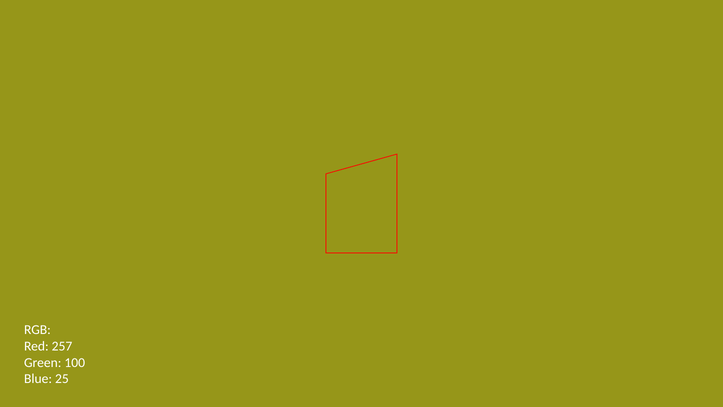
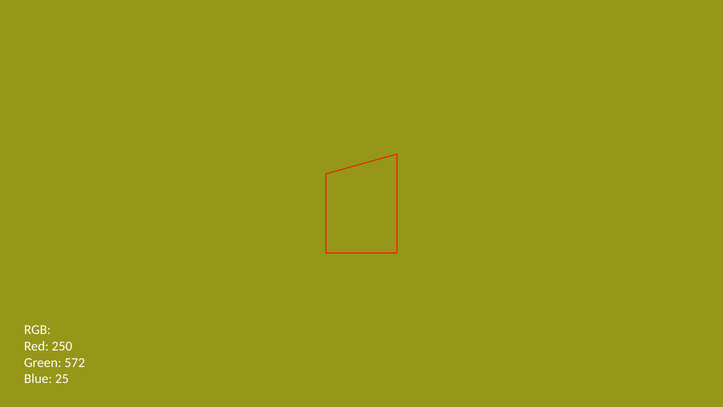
257: 257 -> 250 (62, 346)
100: 100 -> 572 (75, 362)
